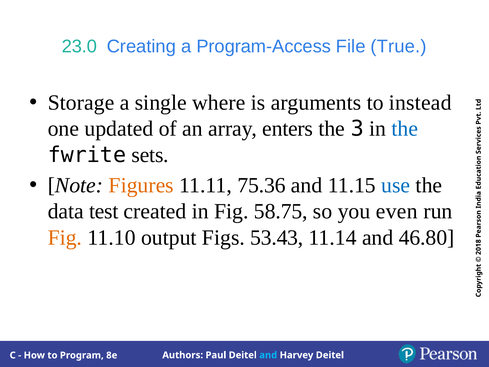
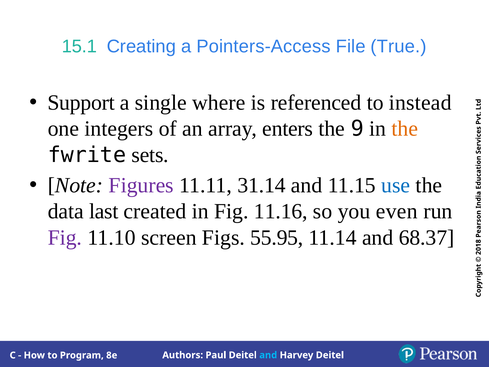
23.0: 23.0 -> 15.1 (80, 47)
Program-Access: Program-Access -> Pointers-Access (264, 47)
Storage: Storage -> Support (81, 103)
arguments: arguments -> referenced (316, 103)
updated: updated -> integers (119, 129)
3: 3 -> 9 (357, 129)
the colour: blue -> orange (405, 129)
Figures colour: orange -> purple (141, 185)
75.36: 75.36 -> 31.14 (262, 185)
test: test -> last (104, 211)
58.75: 58.75 -> 11.16 (281, 211)
Fig colour: orange -> purple (65, 237)
output: output -> screen (169, 237)
53.43: 53.43 -> 55.95 (277, 237)
46.80: 46.80 -> 68.37 (427, 237)
